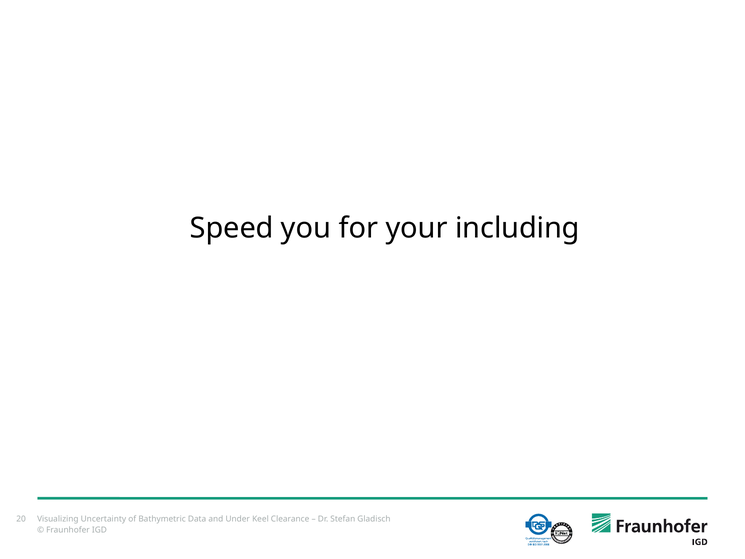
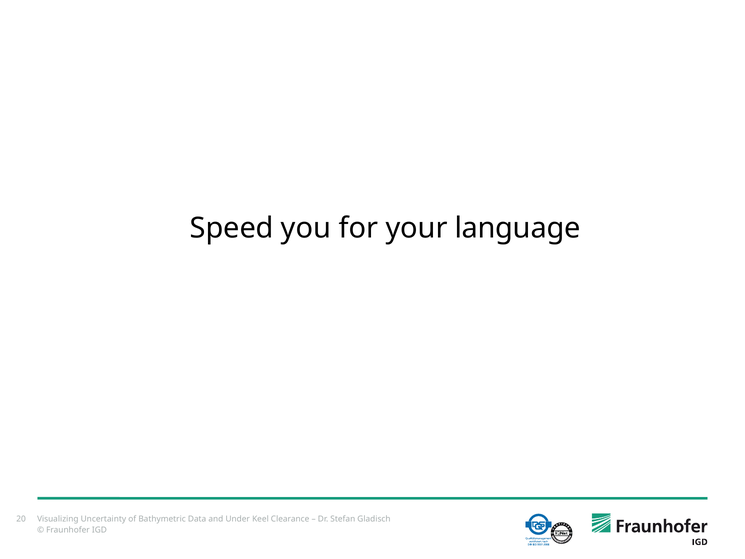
including: including -> language (518, 228)
